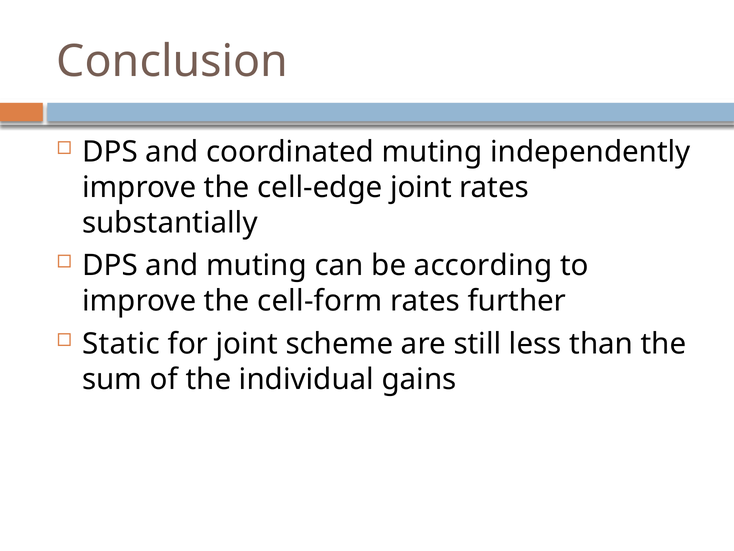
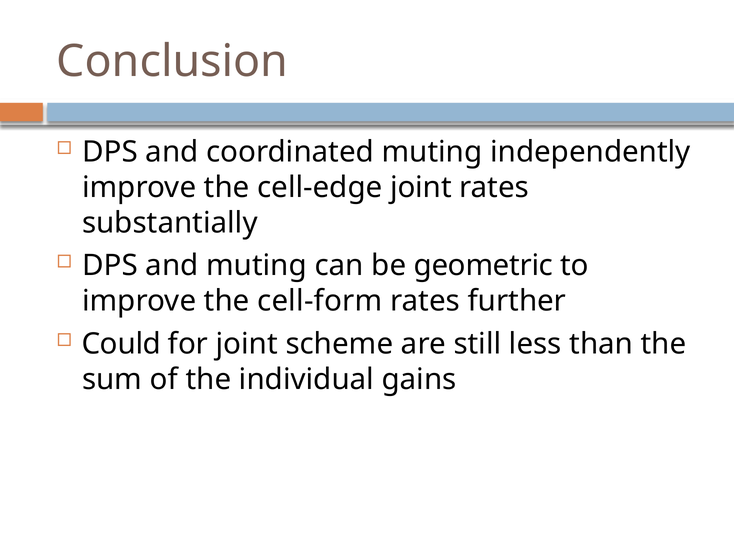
according: according -> geometric (483, 265)
Static: Static -> Could (121, 344)
